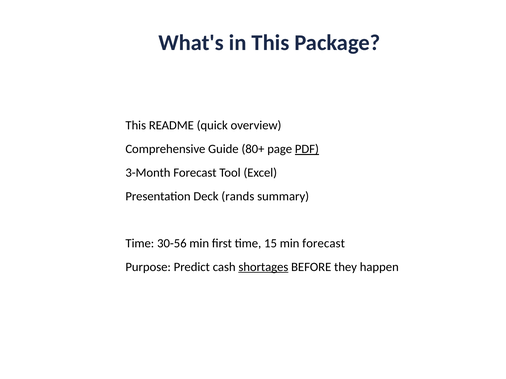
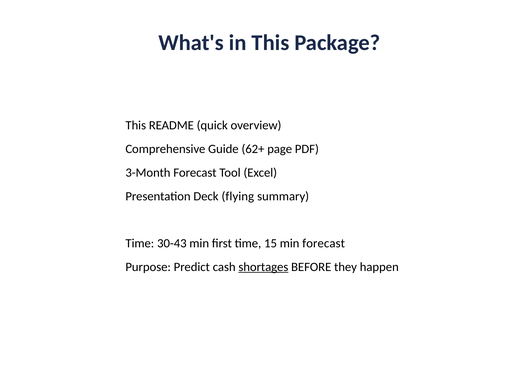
80+: 80+ -> 62+ (253, 149)
PDF underline: present -> none (307, 149)
rands: rands -> flying (238, 196)
30-56: 30-56 -> 30-43 (172, 244)
